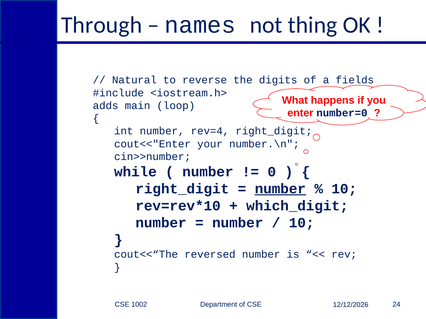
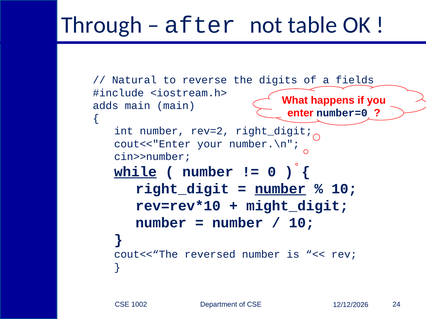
names: names -> after (200, 25)
thing: thing -> table (313, 25)
main loop: loop -> main (176, 106)
rev=4: rev=4 -> rev=2 (210, 131)
while underline: none -> present (135, 172)
which_digit: which_digit -> might_digit (297, 206)
